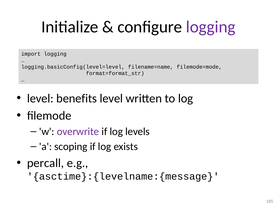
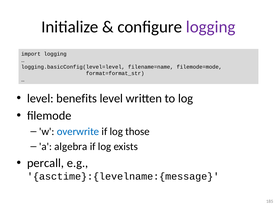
overwrite colour: purple -> blue (78, 131)
levels: levels -> those (137, 131)
scoping: scoping -> algebra (71, 146)
